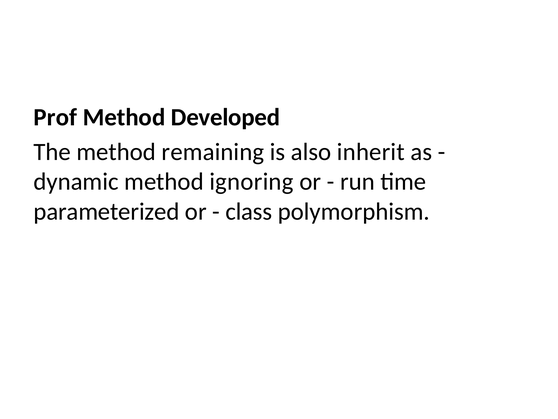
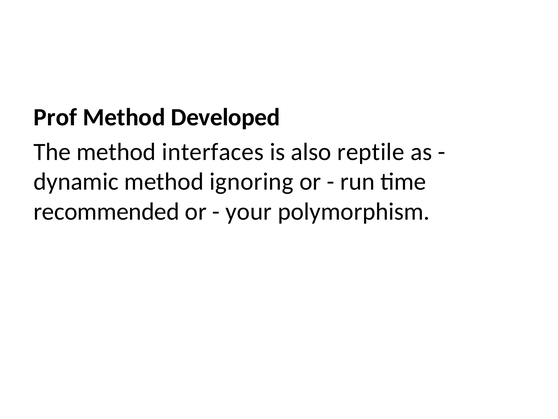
remaining: remaining -> interfaces (213, 152)
inherit: inherit -> reptile (371, 152)
parameterized: parameterized -> recommended (106, 211)
class: class -> your (249, 211)
